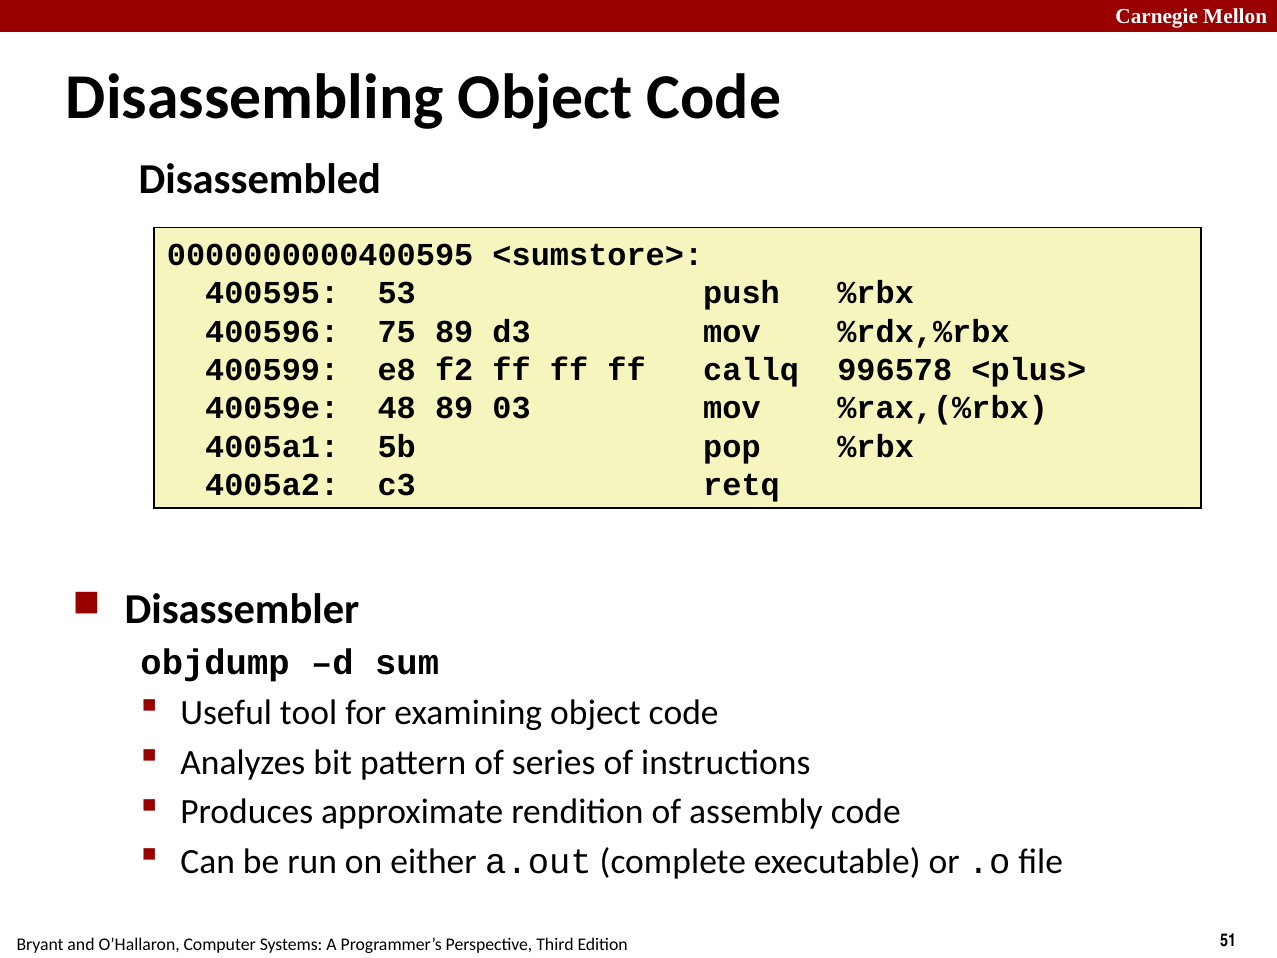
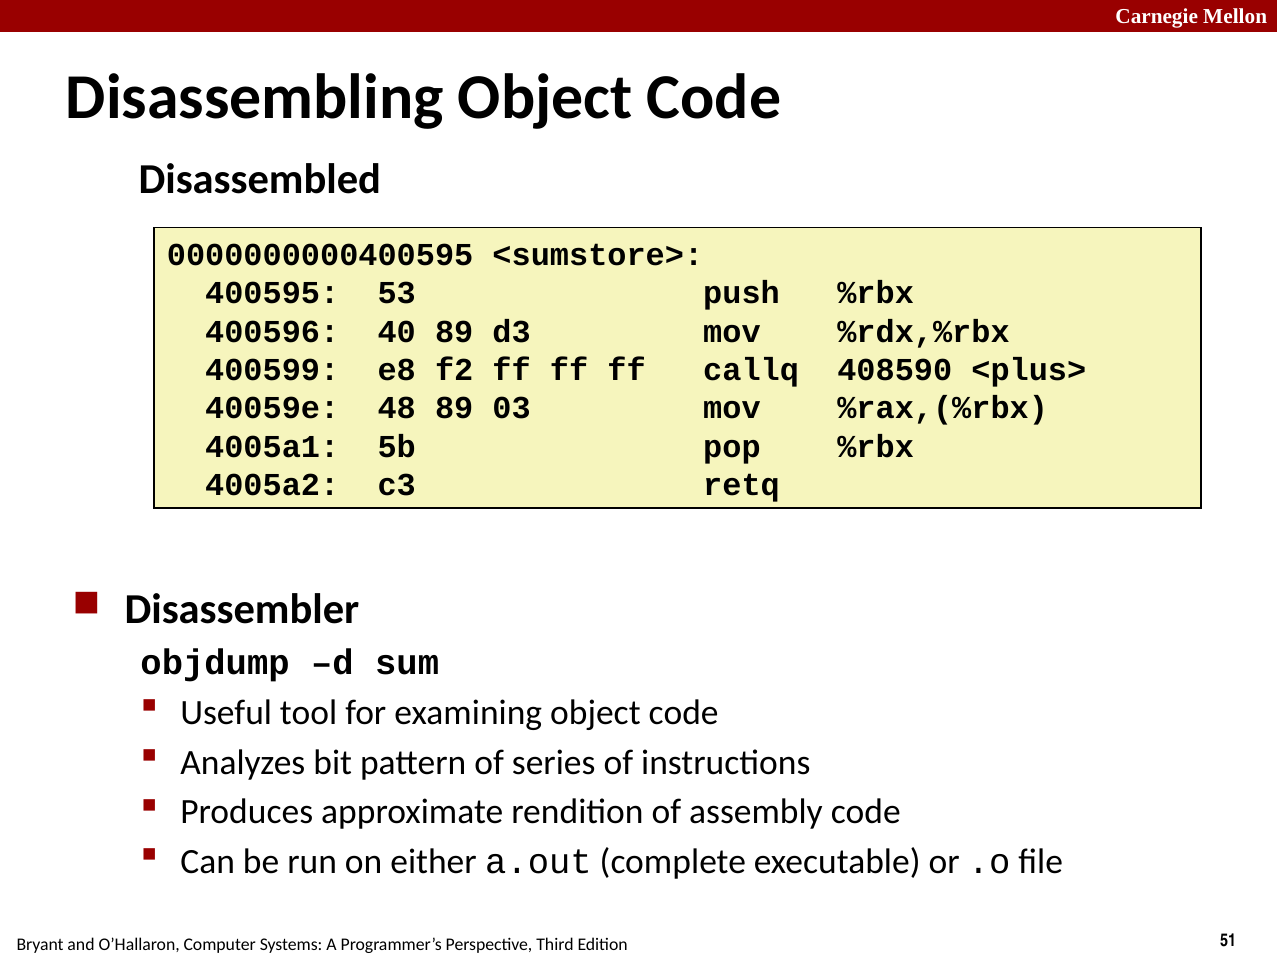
75: 75 -> 40 (397, 332)
996578: 996578 -> 408590 (895, 370)
